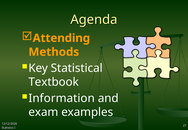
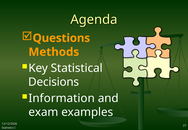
Attending: Attending -> Questions (61, 38)
Textbook: Textbook -> Decisions (54, 82)
